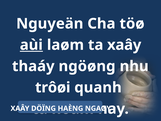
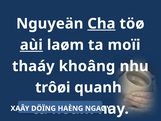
Cha underline: none -> present (101, 24)
ta xaây: xaây -> moïi (124, 45)
ngöøng: ngöøng -> khoâng (87, 66)
